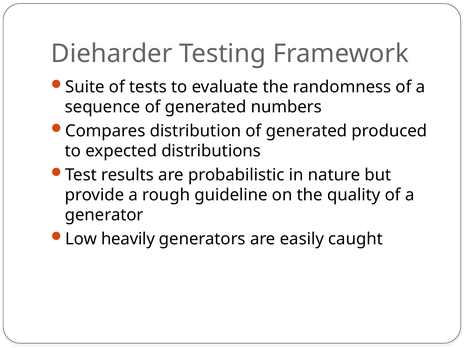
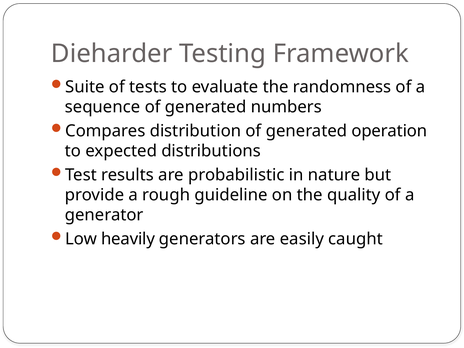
produced: produced -> operation (389, 131)
